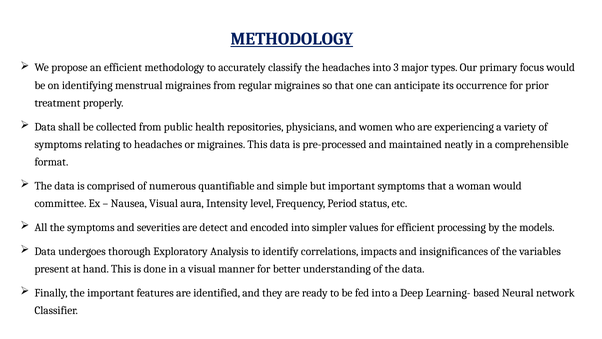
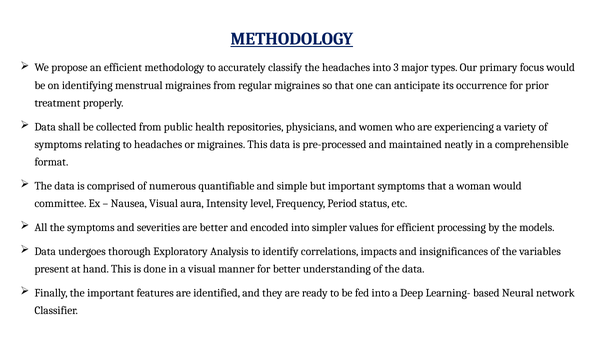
are detect: detect -> better (214, 227)
